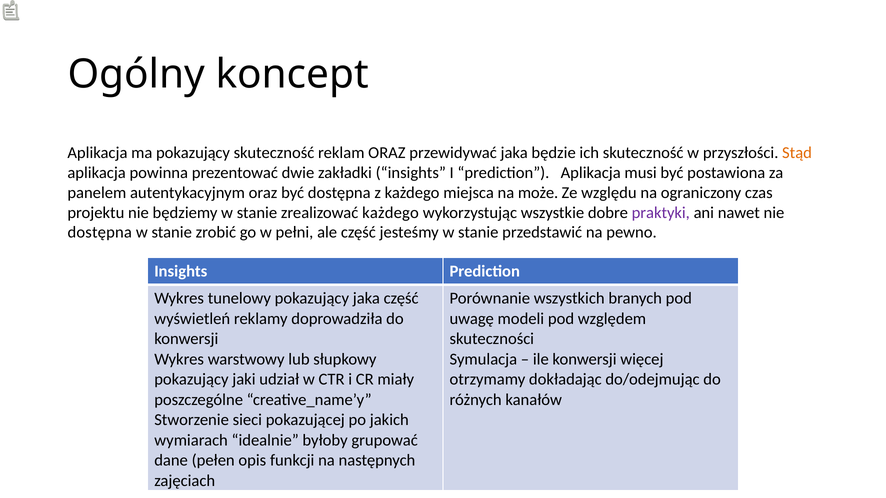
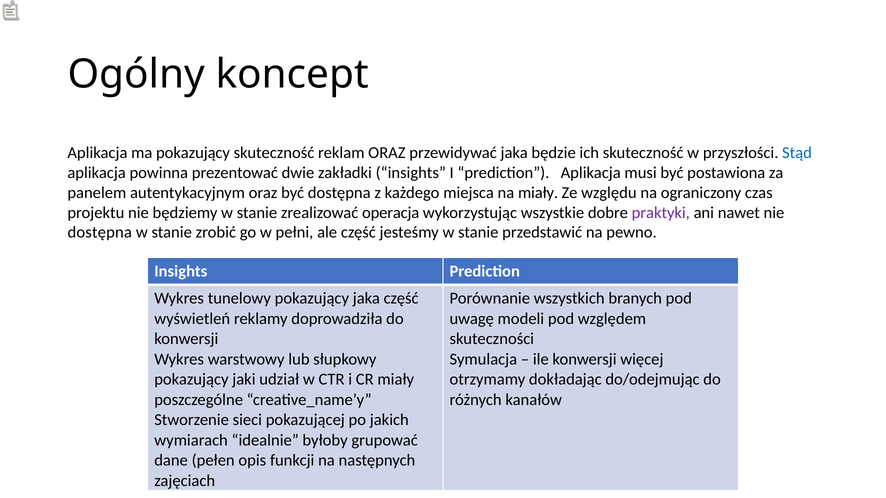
Stąd colour: orange -> blue (797, 153)
na może: może -> miały (538, 193)
zrealizować każdego: każdego -> operacja (391, 213)
